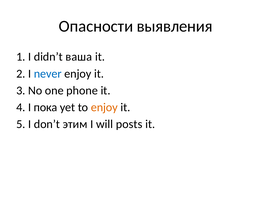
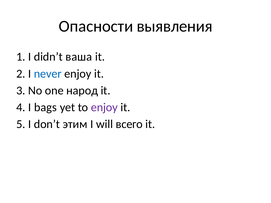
phone: phone -> народ (82, 91)
пока: пока -> bags (45, 107)
enjoy colour: orange -> purple (104, 107)
posts: posts -> всего (129, 124)
